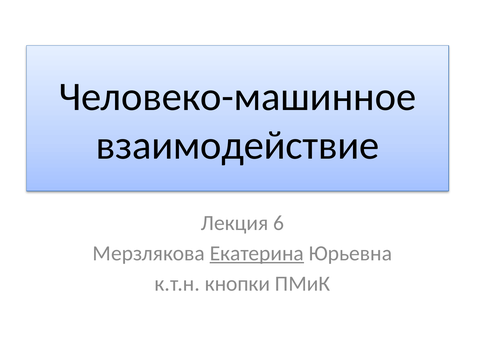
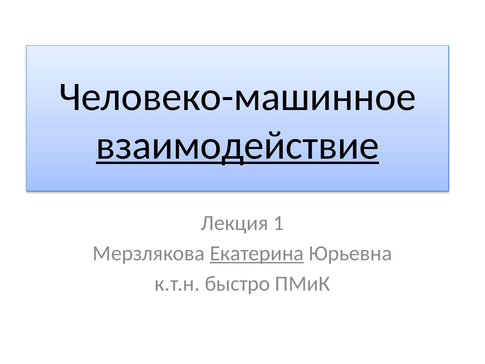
взаимодействие underline: none -> present (238, 145)
6: 6 -> 1 (279, 223)
кнопки: кнопки -> быстро (238, 283)
